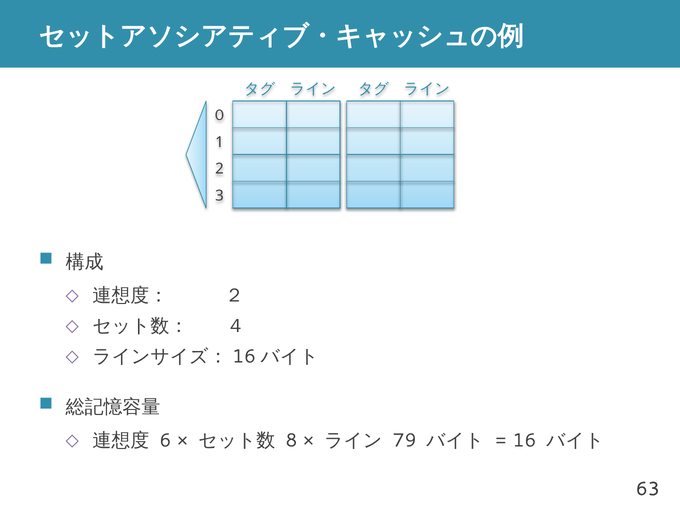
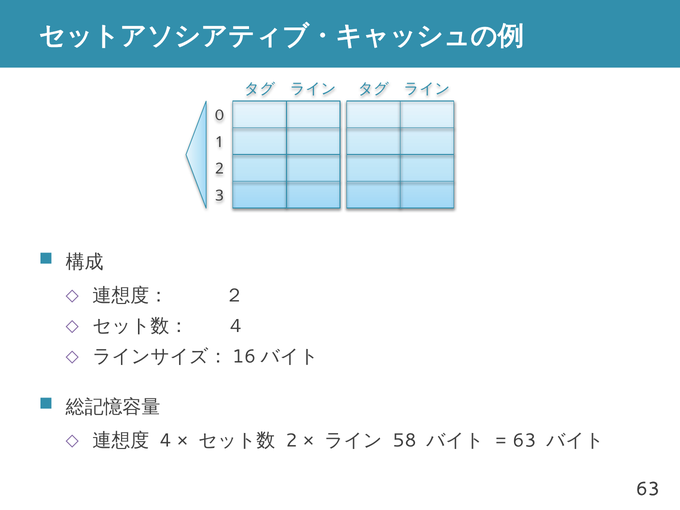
6: 6 -> 4 (165, 440)
8: 8 -> 2 (291, 440)
79: 79 -> 58 (405, 440)
16: 16 -> 63 (524, 440)
